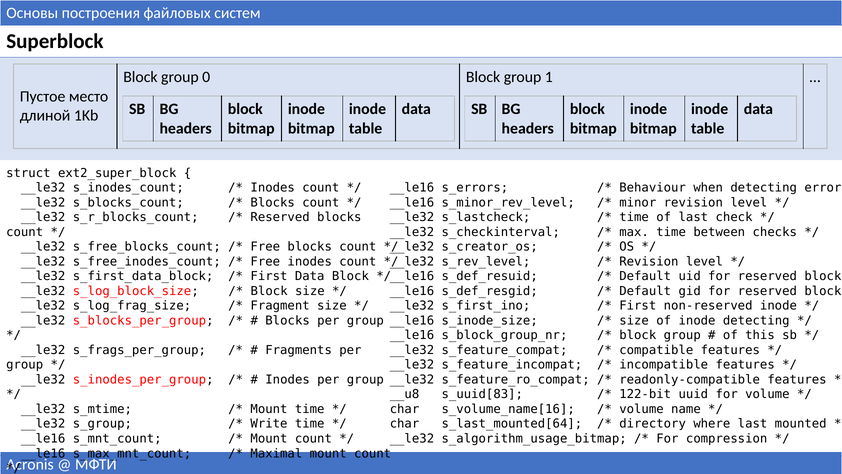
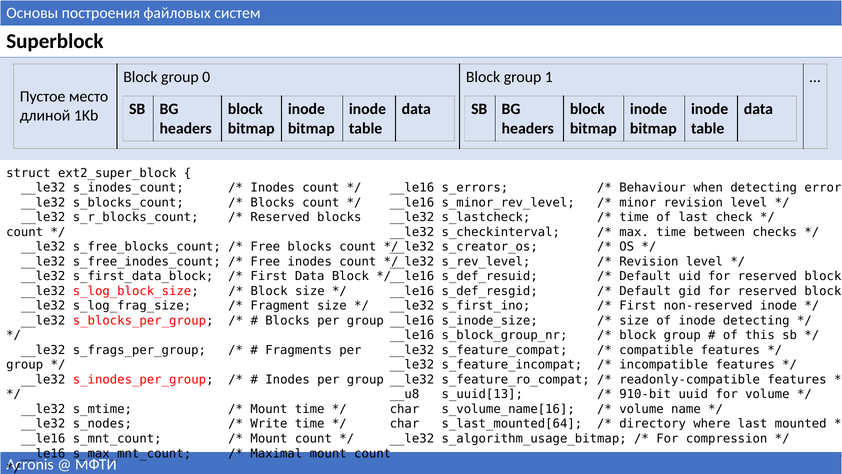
s_uuid[83: s_uuid[83 -> s_uuid[13 (482, 394)
122-bit: 122-bit -> 910-bit (645, 394)
s_group: s_group -> s_nodes (102, 424)
